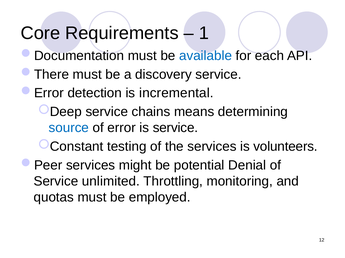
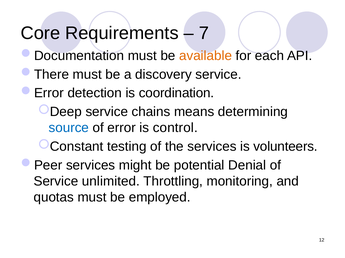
1: 1 -> 7 (204, 33)
available colour: blue -> orange (206, 56)
incremental: incremental -> coordination (177, 93)
is service: service -> control (175, 128)
